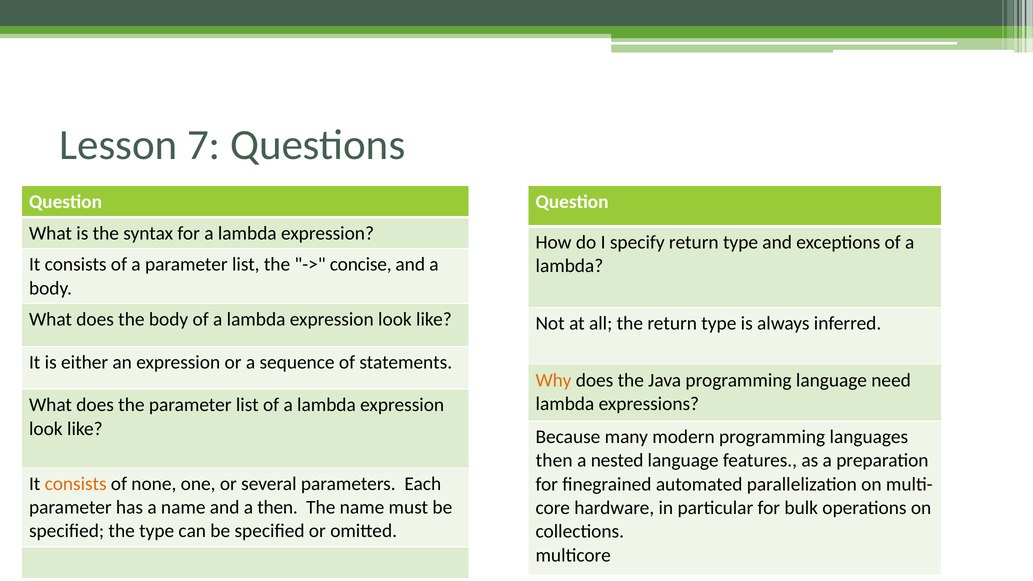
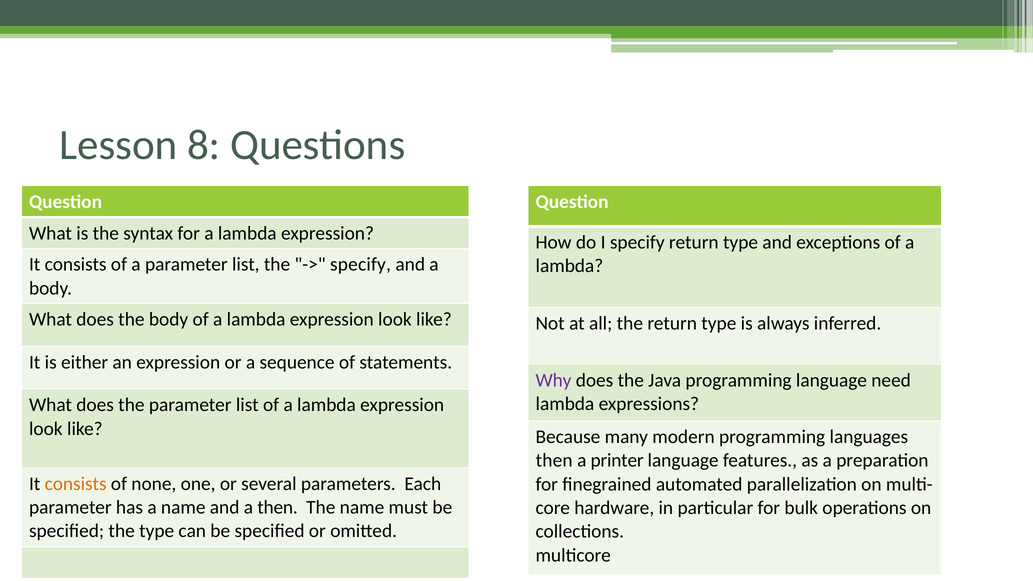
7: 7 -> 8 (204, 145)
concise: concise -> specify (360, 265)
Why colour: orange -> purple (554, 380)
nested: nested -> printer (617, 461)
